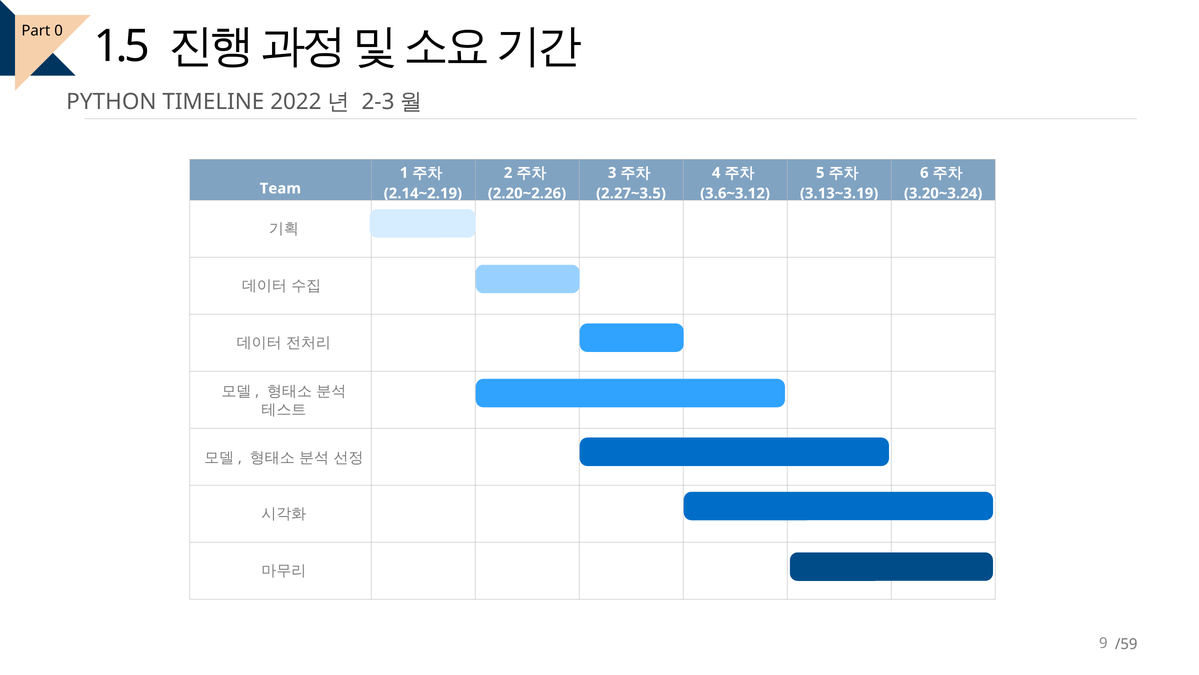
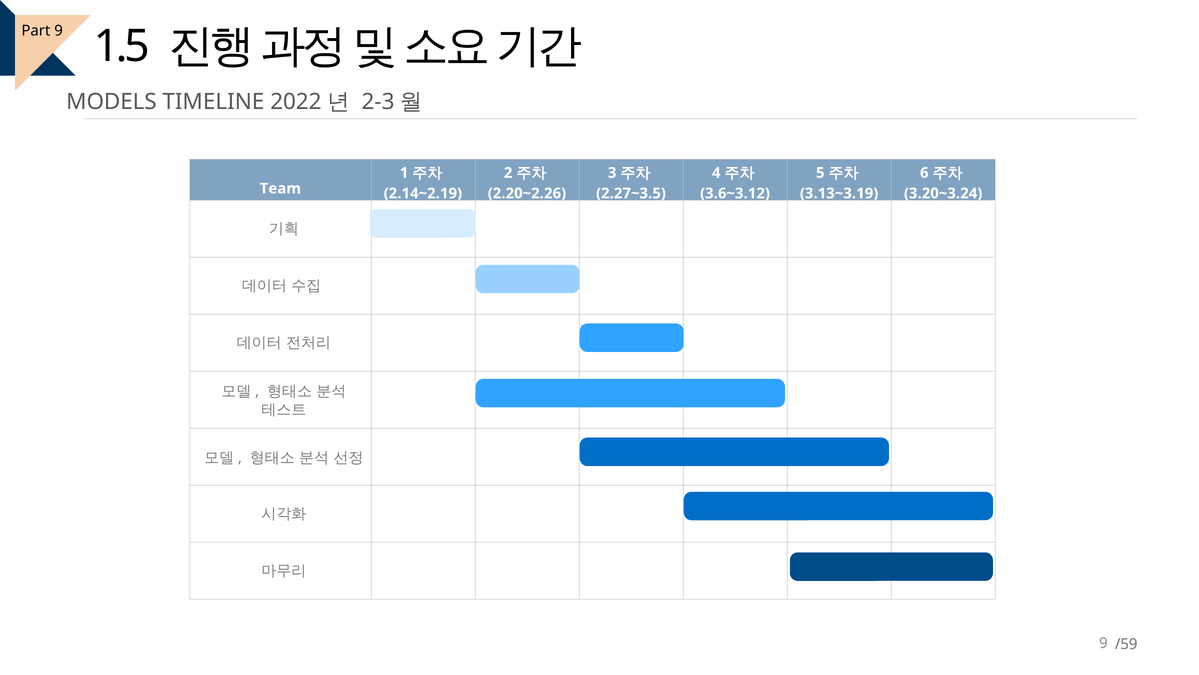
Part 0: 0 -> 9 (59, 31)
PYTHON: PYTHON -> MODELS (111, 102)
